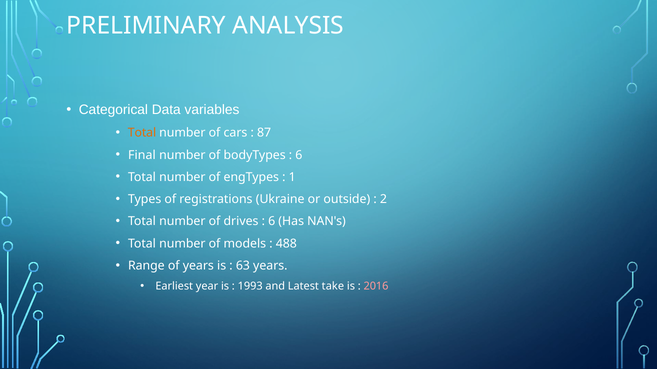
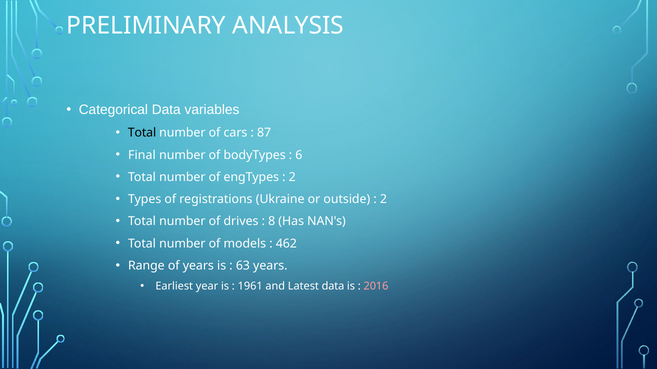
Total colour: orange -> black (142, 133)
1: 1 -> 2 (292, 177)
6: 6 -> 8 (272, 222)
488: 488 -> 462 (286, 244)
1993: 1993 -> 1961 (250, 286)
Latest take: take -> data (333, 286)
